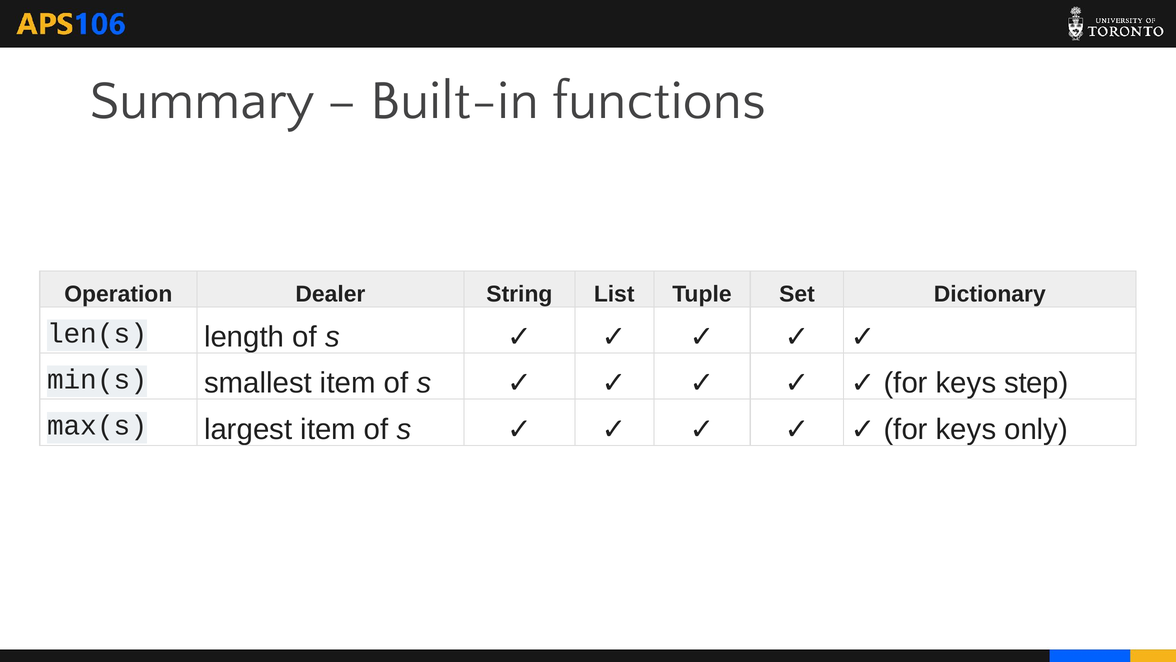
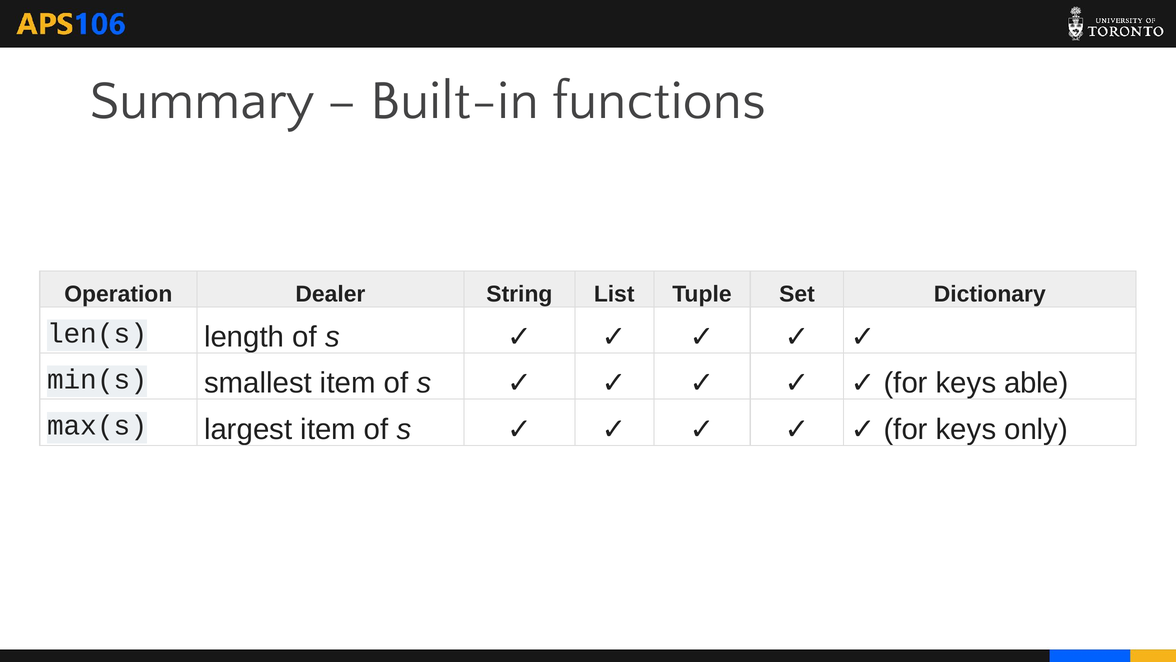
step: step -> able (1036, 383)
